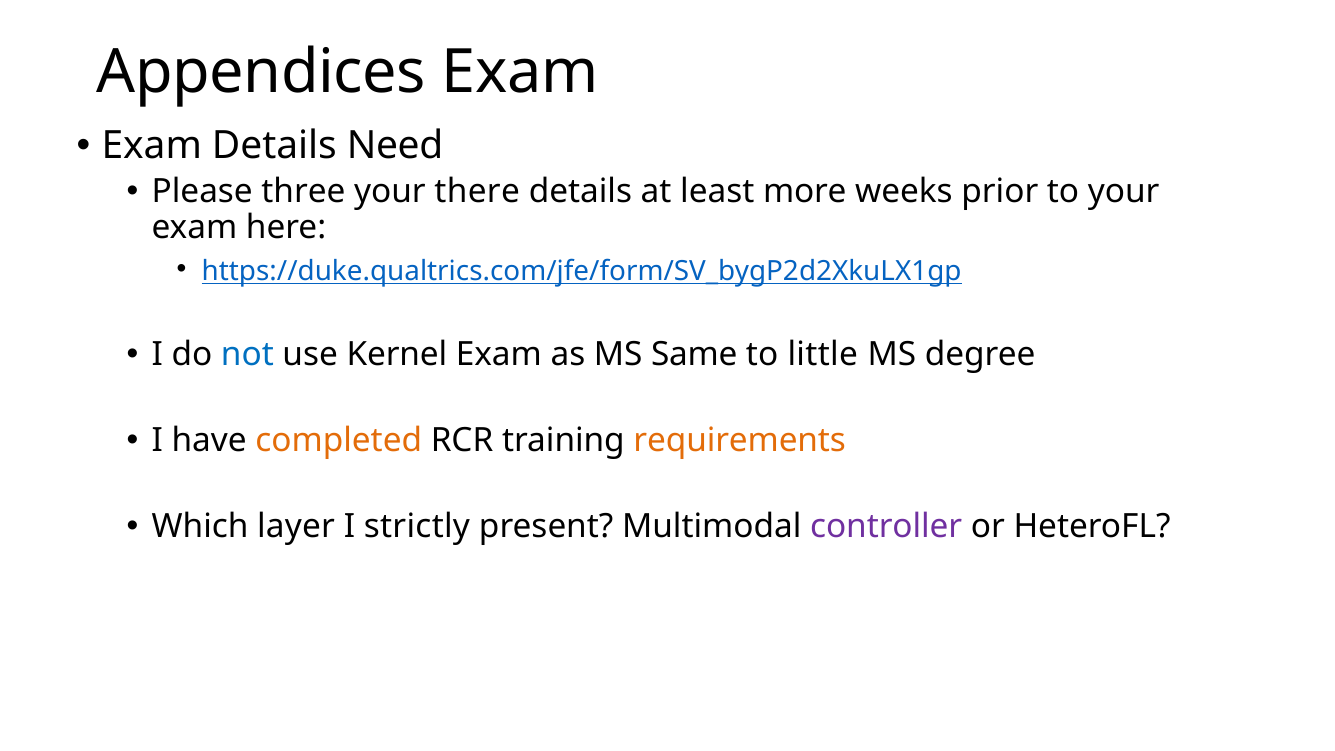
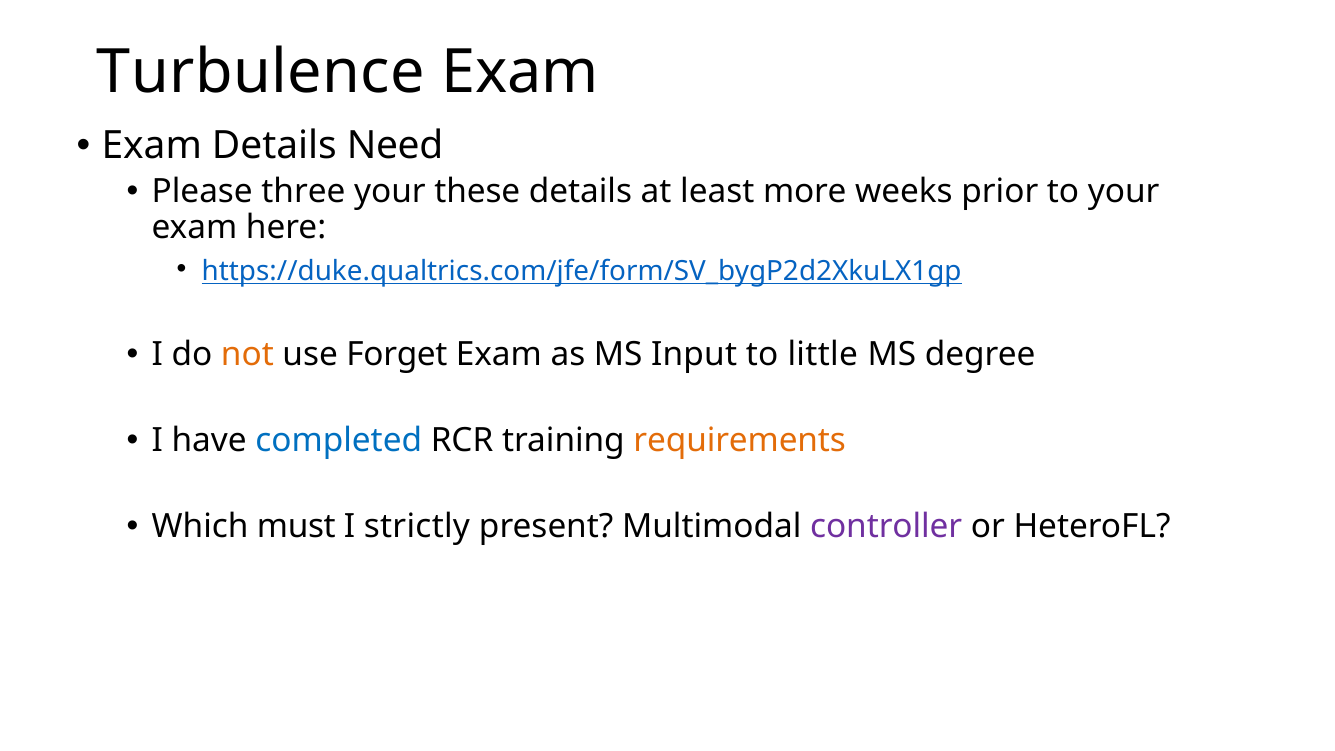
Appendices: Appendices -> Turbulence (261, 72)
there: there -> these (477, 192)
not colour: blue -> orange (247, 355)
Kernel: Kernel -> Forget (397, 355)
Same: Same -> Input (694, 355)
completed colour: orange -> blue (339, 441)
layer: layer -> must (296, 527)
